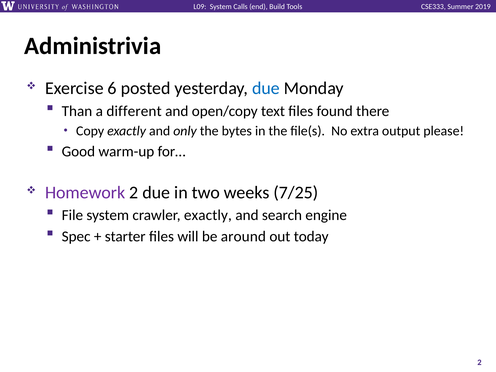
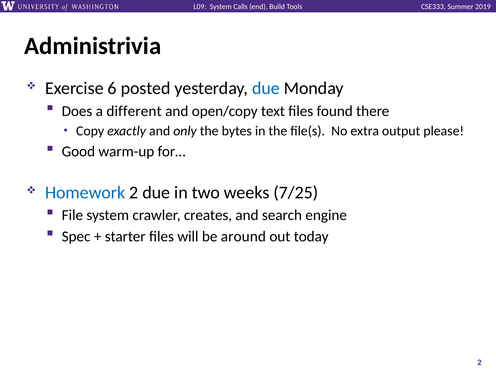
Than: Than -> Does (77, 111)
Homework colour: purple -> blue (85, 192)
crawler exactly: exactly -> creates (208, 215)
